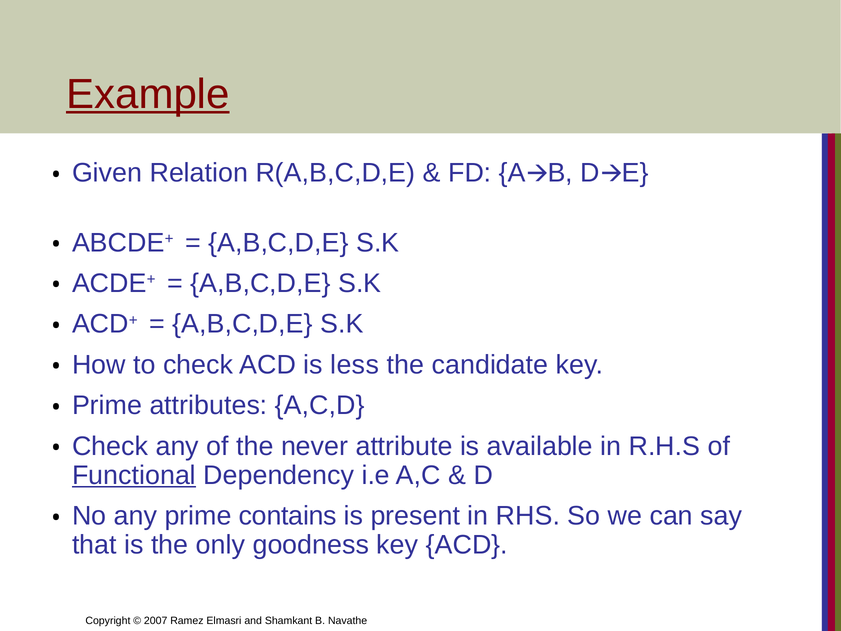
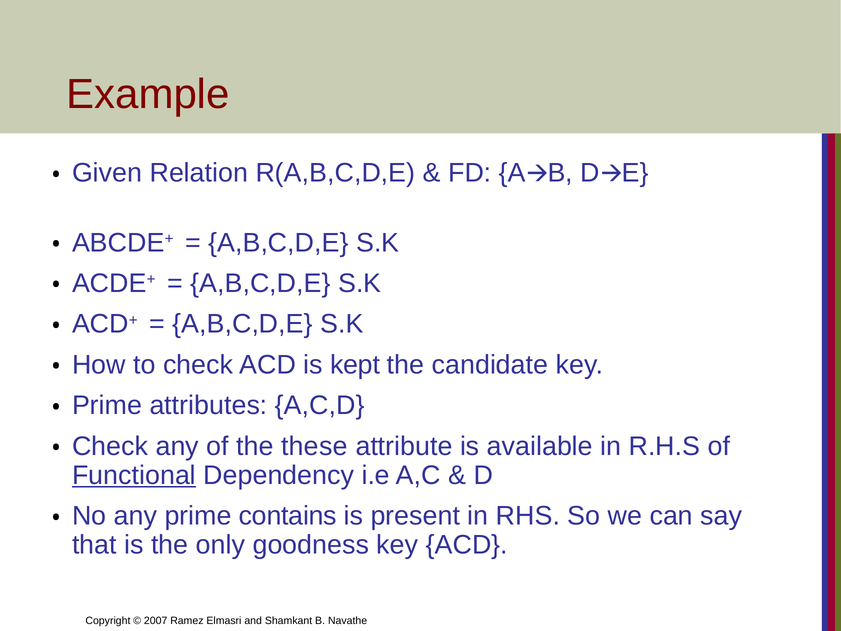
Example underline: present -> none (148, 94)
less: less -> kept (355, 365)
never: never -> these (314, 446)
